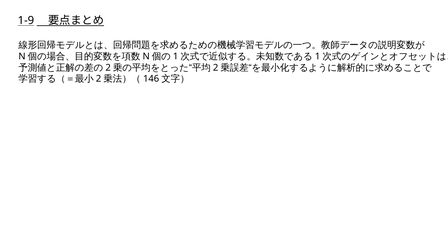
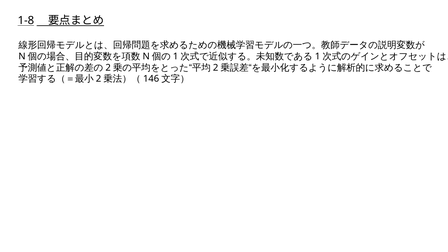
1-9: 1-9 -> 1-8 (26, 20)
